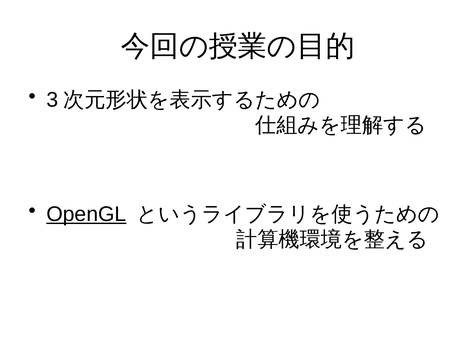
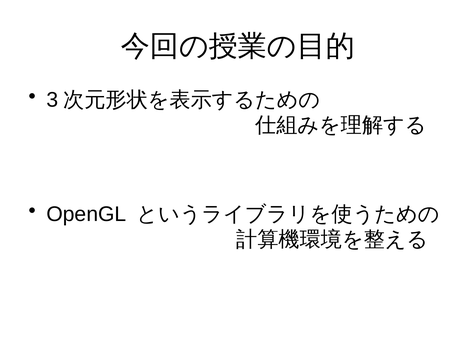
OpenGL underline: present -> none (86, 214)
